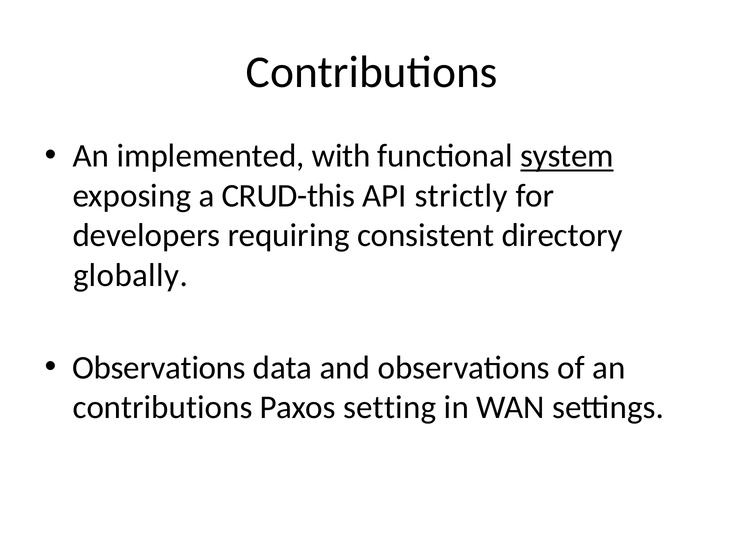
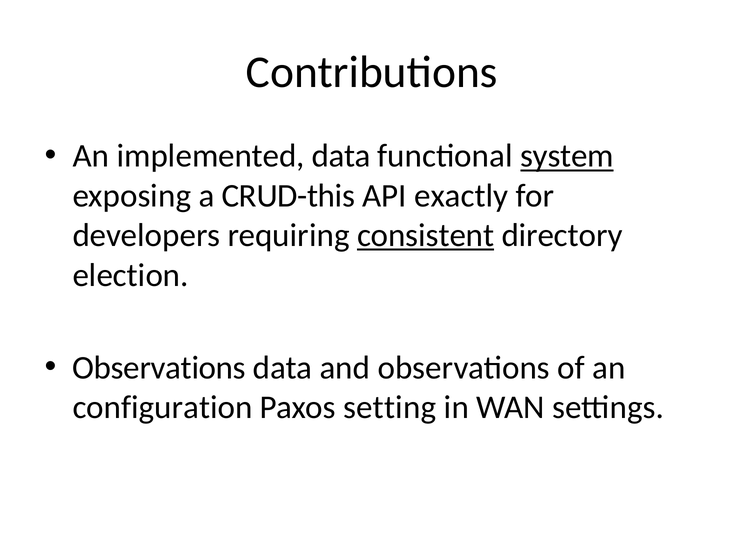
implemented with: with -> data (341, 156)
strictly: strictly -> exactly (461, 196)
consistent underline: none -> present (426, 235)
globally: globally -> election (131, 275)
contributions: contributions -> configuration (163, 407)
